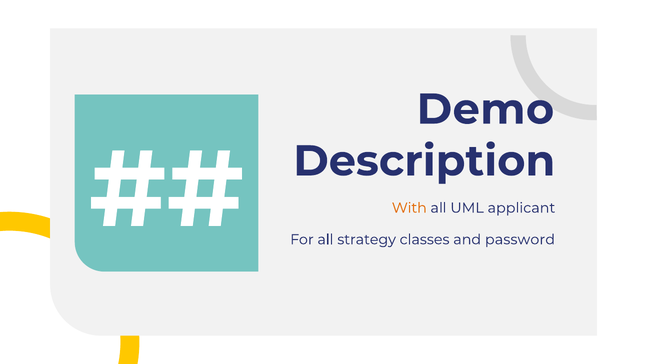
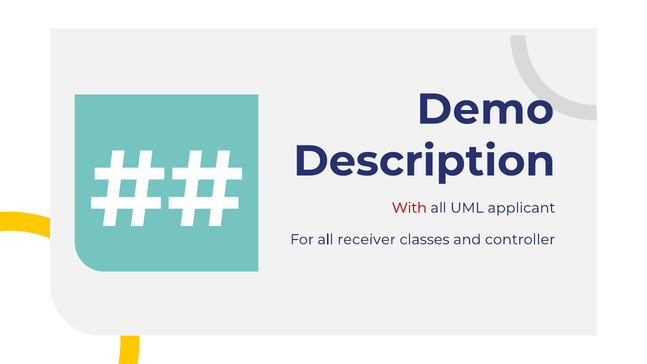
With colour: orange -> red (409, 208)
strategy: strategy -> receiver (367, 240)
password: password -> controller (520, 240)
